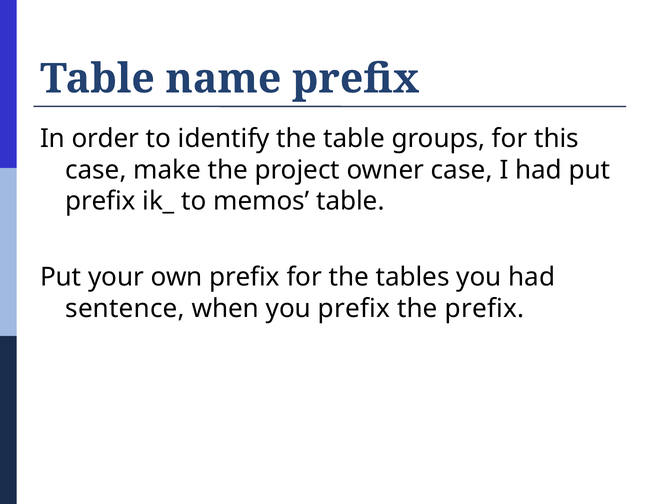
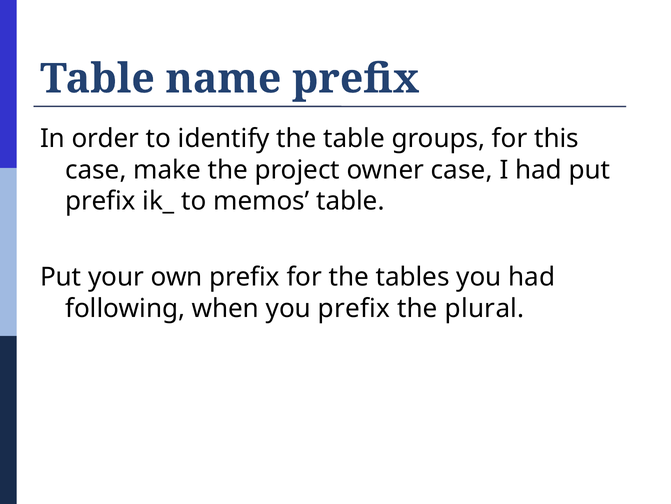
sentence: sentence -> following (125, 308)
the prefix: prefix -> plural (485, 308)
